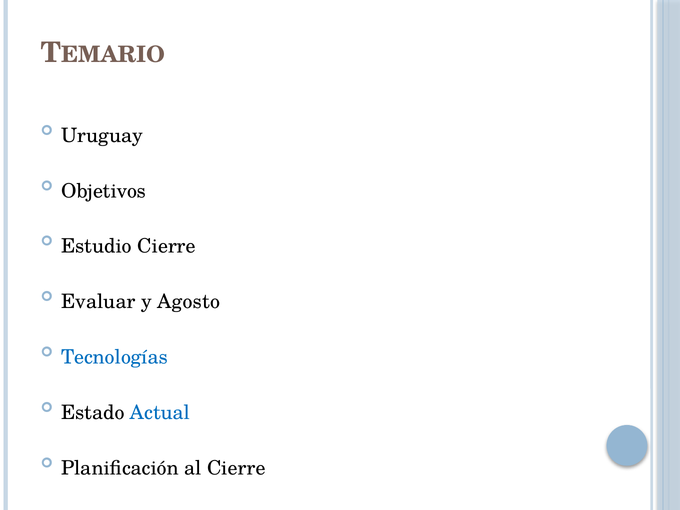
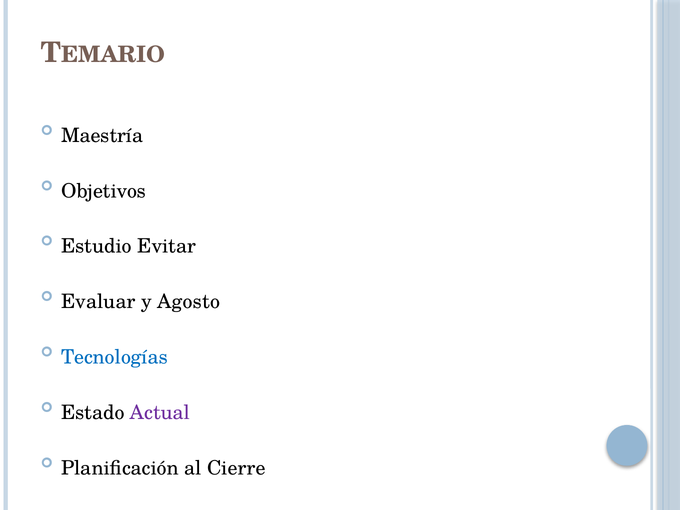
Uruguay: Uruguay -> Maestría (102, 136)
Estudio Cierre: Cierre -> Evitar (167, 246)
Actual colour: blue -> purple (160, 413)
